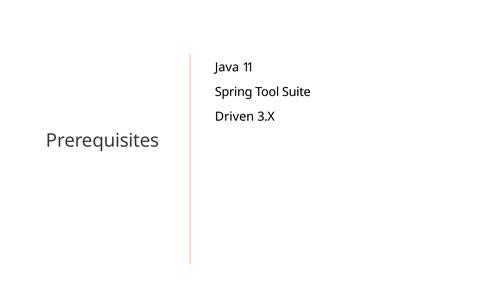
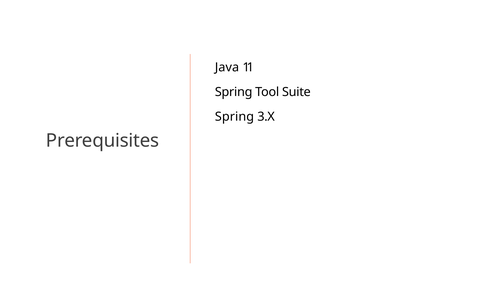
Driven: Driven -> Spring (234, 117)
